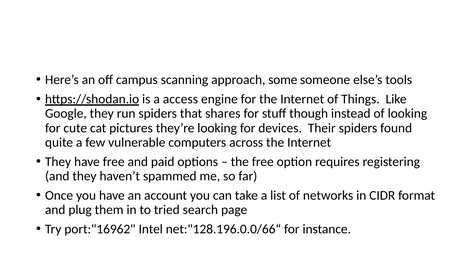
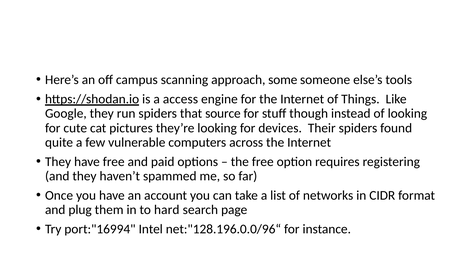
shares: shares -> source (223, 114)
tried: tried -> hard (167, 210)
port:"16962: port:"16962 -> port:"16994 (100, 230)
net:"128.196.0.0/66“: net:"128.196.0.0/66“ -> net:"128.196.0.0/96“ (223, 230)
